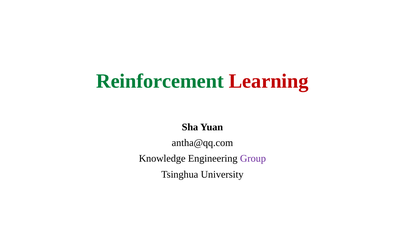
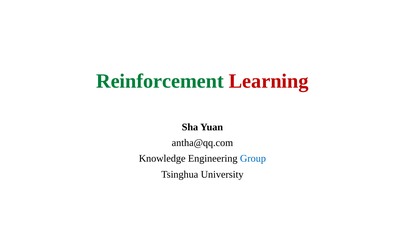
Group colour: purple -> blue (253, 158)
